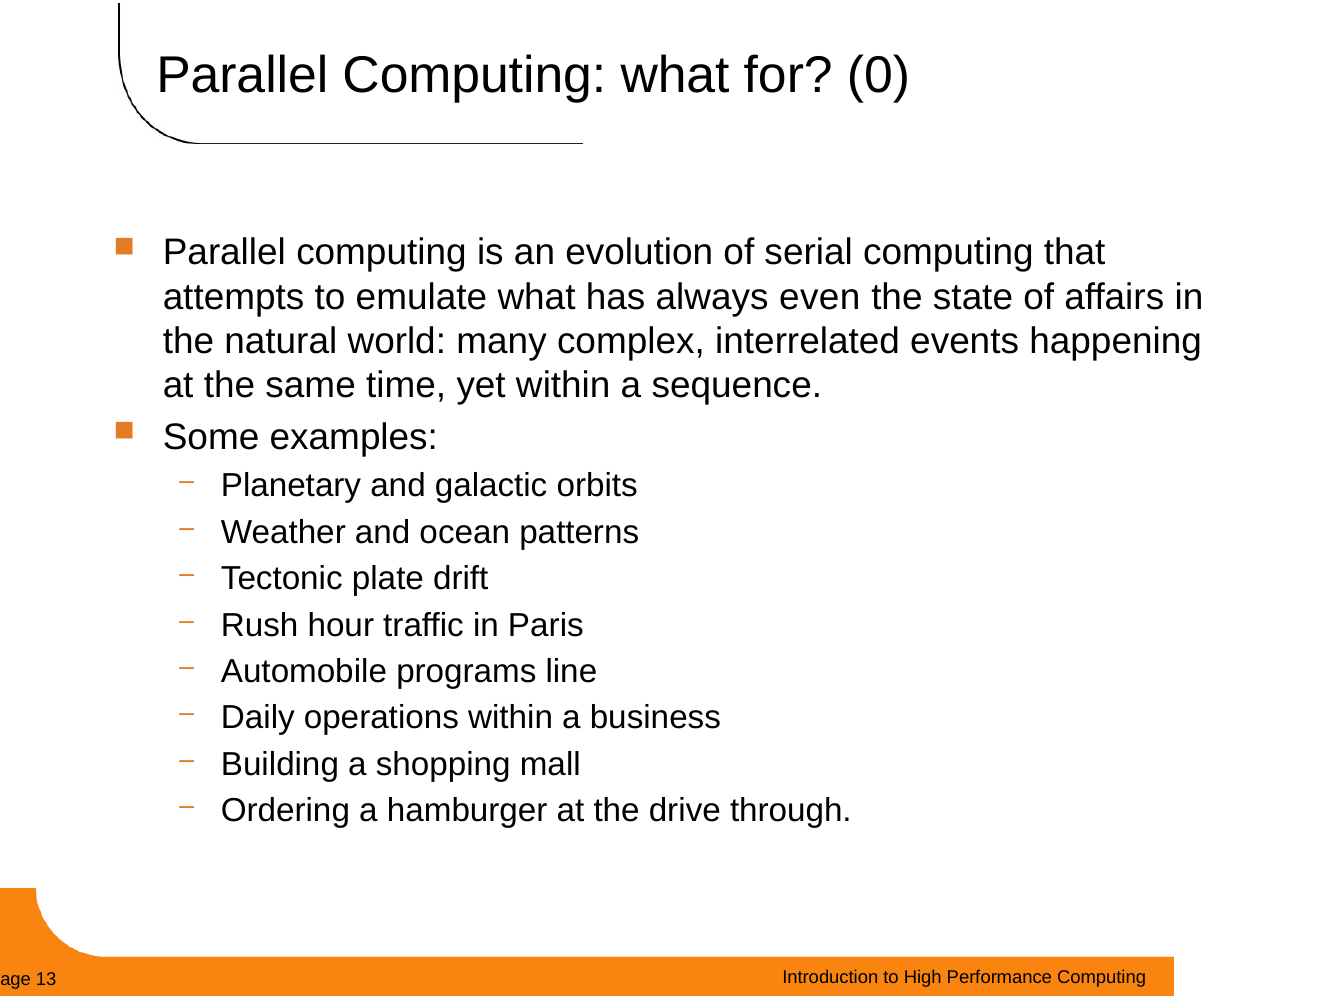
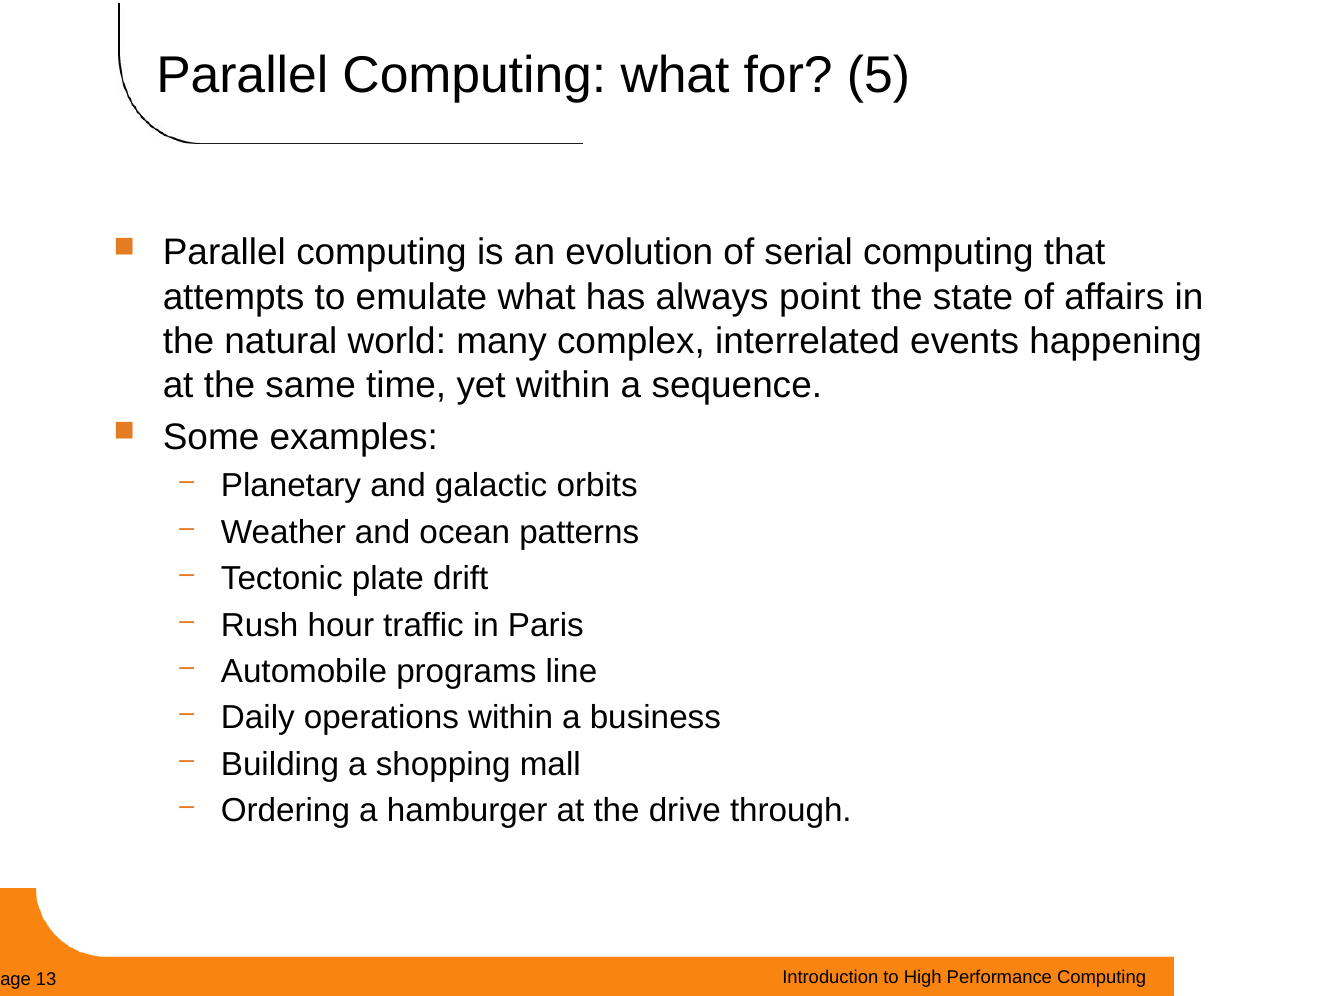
0: 0 -> 5 (878, 76)
even: even -> point (820, 297)
